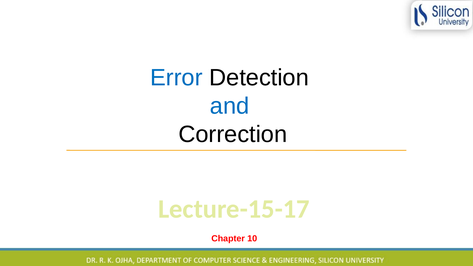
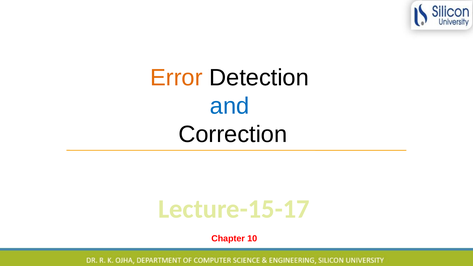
Error colour: blue -> orange (176, 78)
